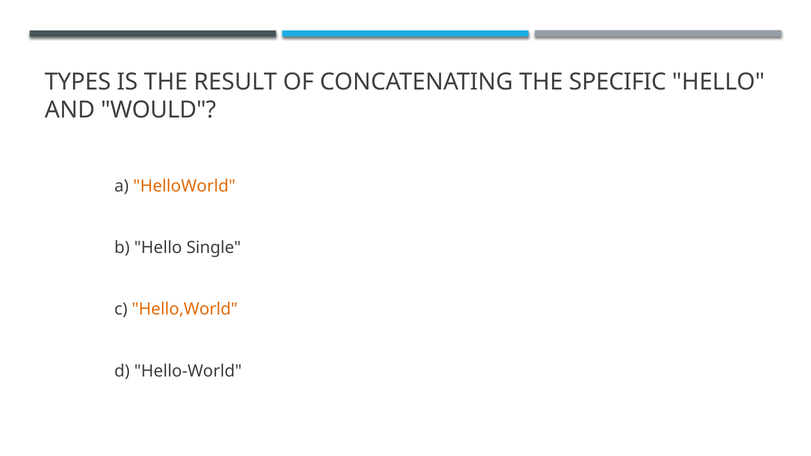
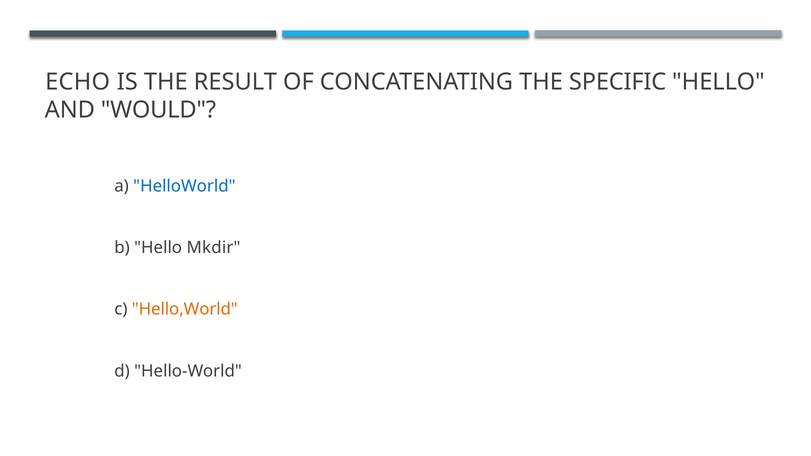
TYPES: TYPES -> ECHO (78, 82)
HelloWorld colour: orange -> blue (184, 186)
Single: Single -> Mkdir (214, 248)
